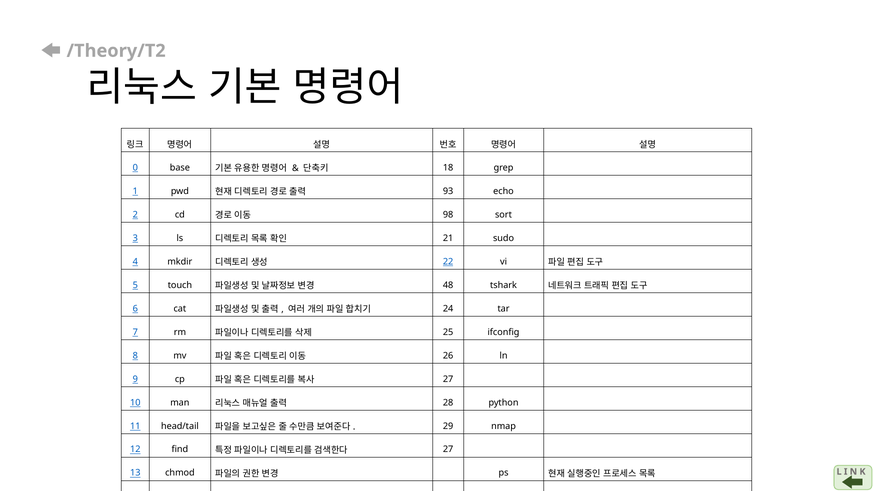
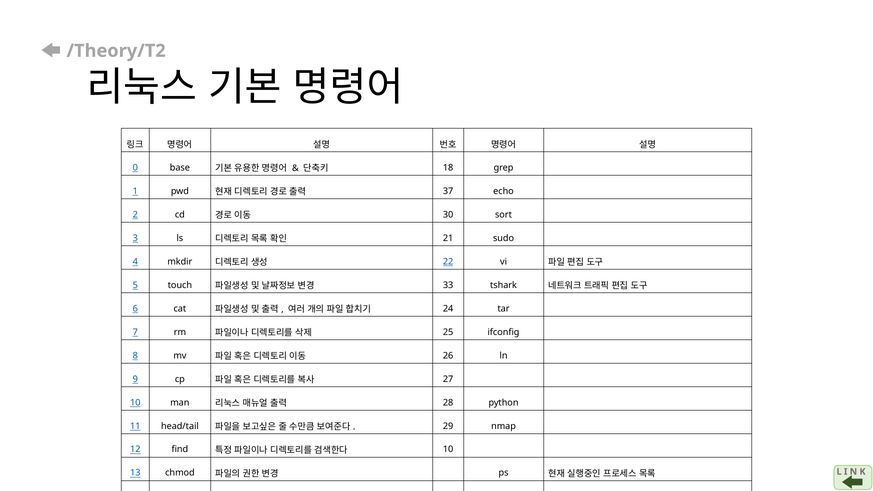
93: 93 -> 37 (448, 191)
98: 98 -> 30 (448, 215)
48: 48 -> 33 (448, 285)
27: 27 -> 10 (448, 450)
